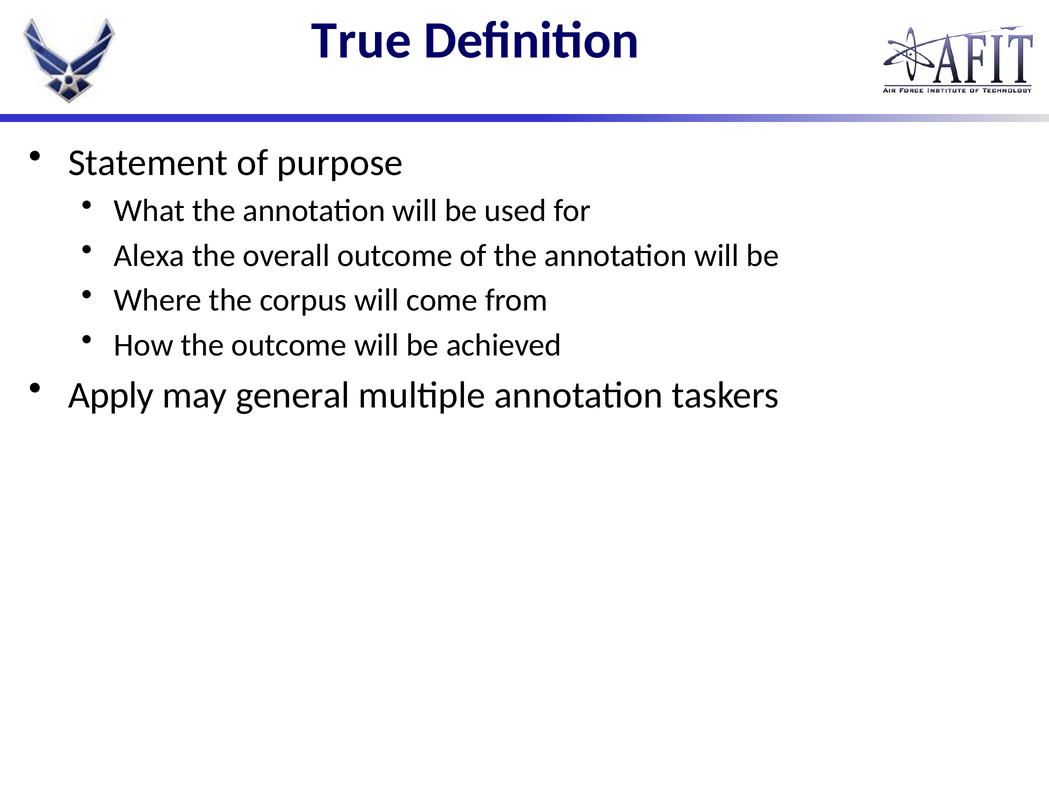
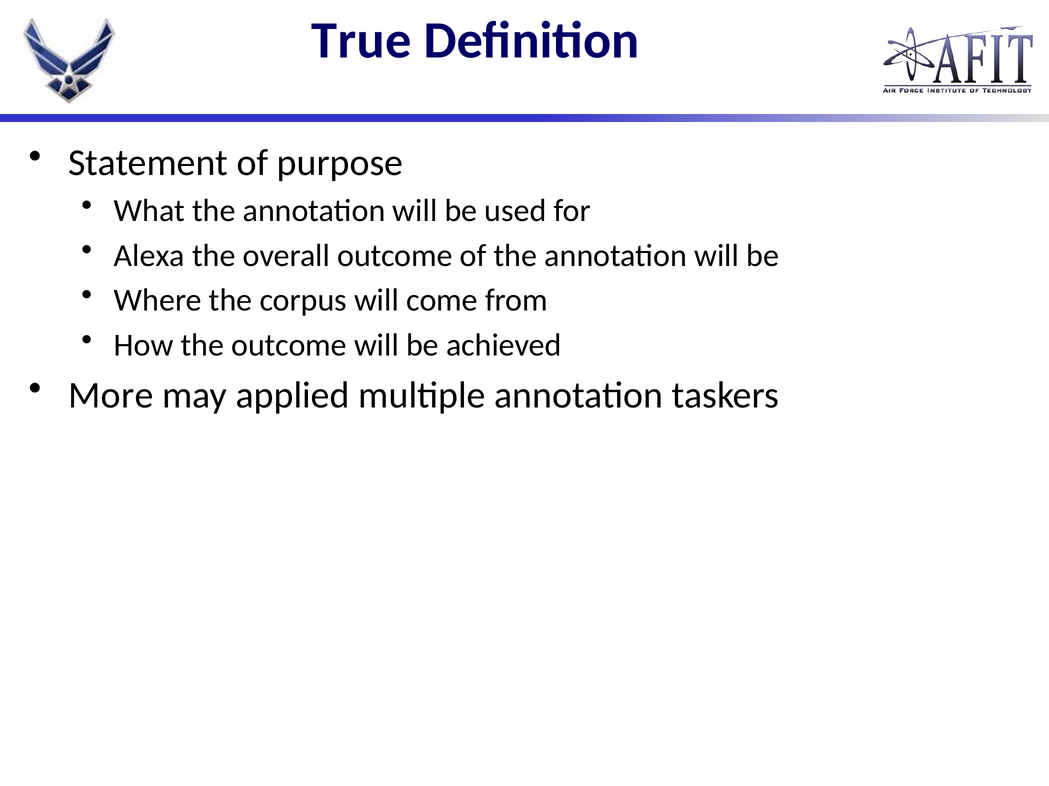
Apply: Apply -> More (111, 395)
general: general -> applied (293, 395)
